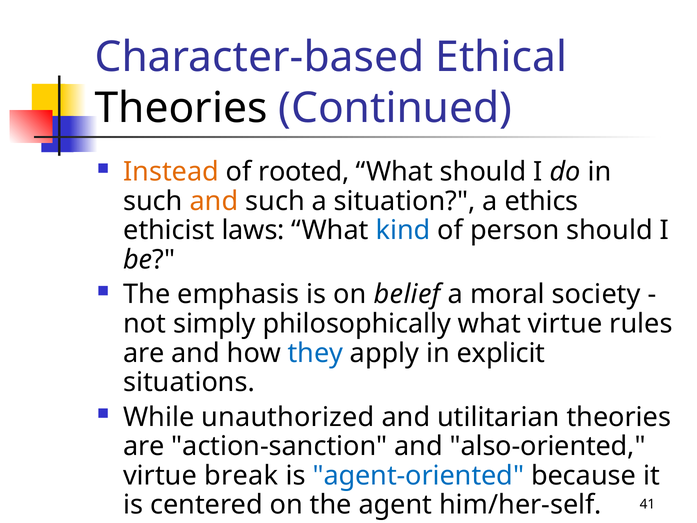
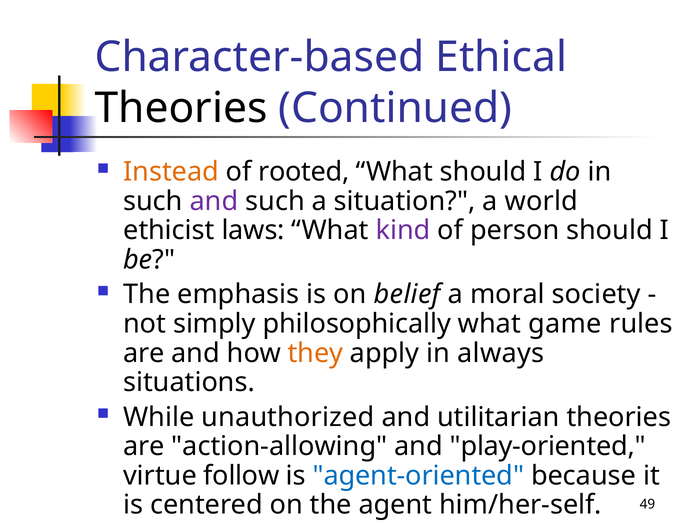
and colour: orange -> purple (214, 201)
ethics: ethics -> world (541, 201)
kind colour: blue -> purple (403, 230)
what virtue: virtue -> game (565, 324)
they colour: blue -> orange (315, 353)
explicit: explicit -> always (501, 353)
action-sanction: action-sanction -> action-allowing (279, 446)
also-oriented: also-oriented -> play-oriented (548, 446)
break: break -> follow (241, 475)
41: 41 -> 49 (647, 504)
